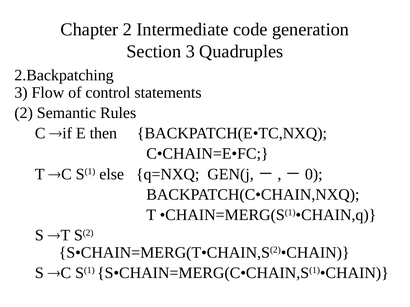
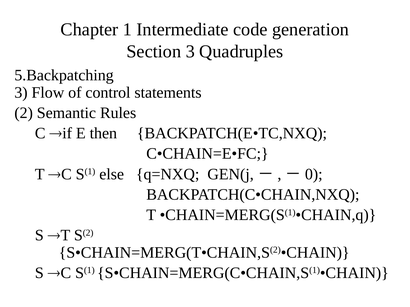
Chapter 2: 2 -> 1 (127, 30)
2.Backpatching: 2.Backpatching -> 5.Backpatching (64, 75)
